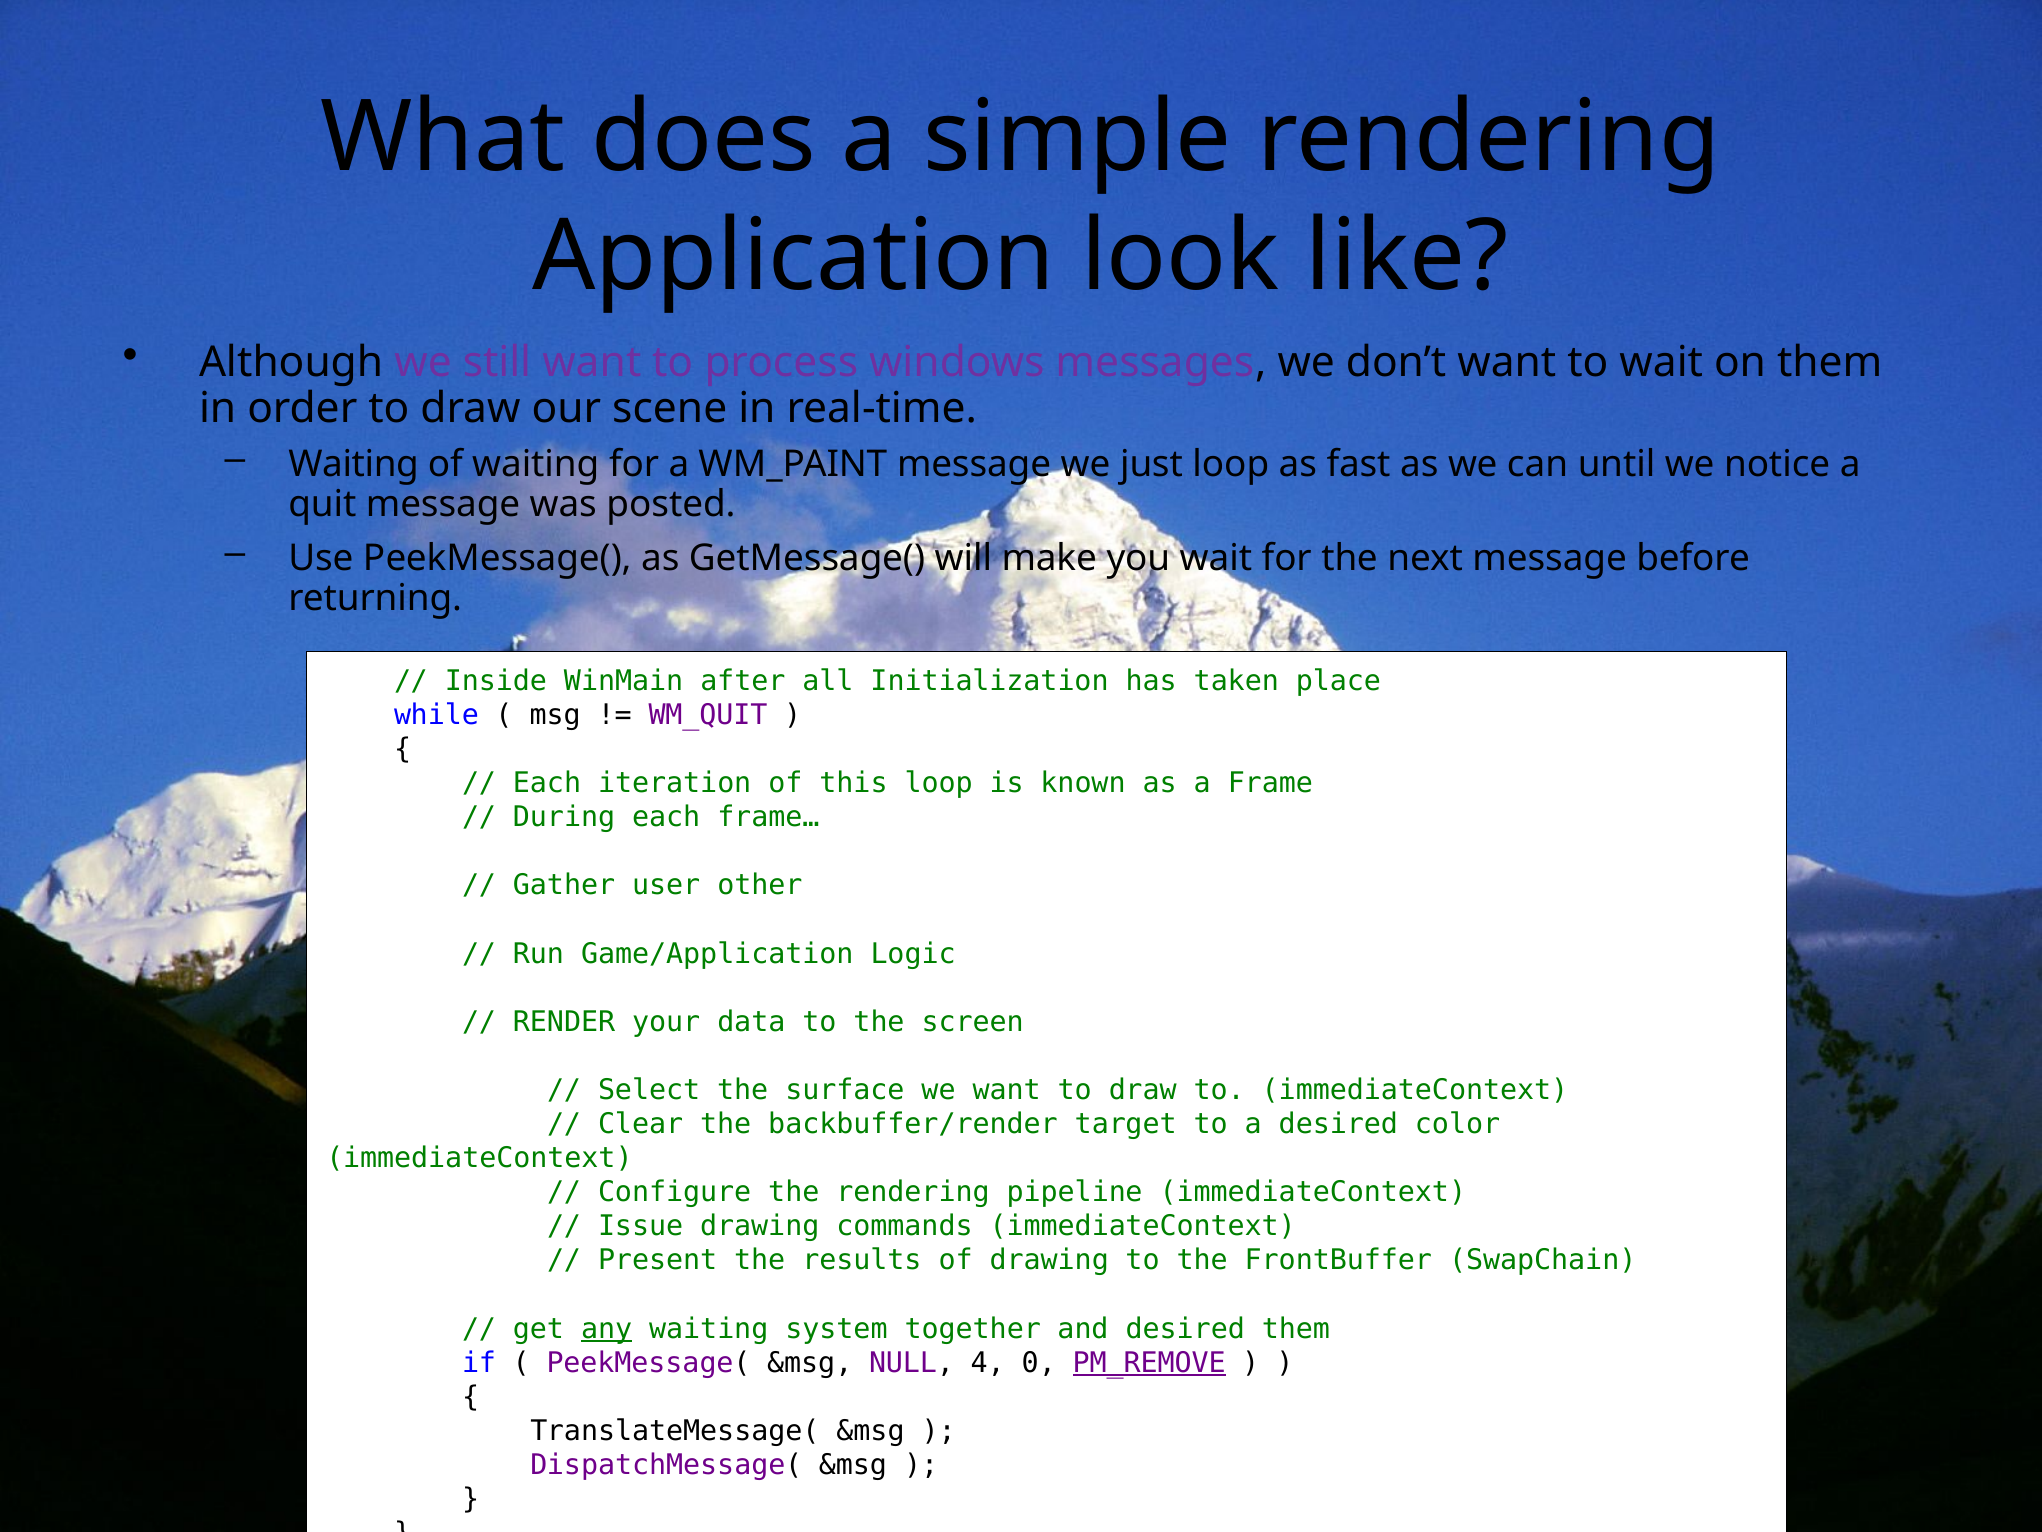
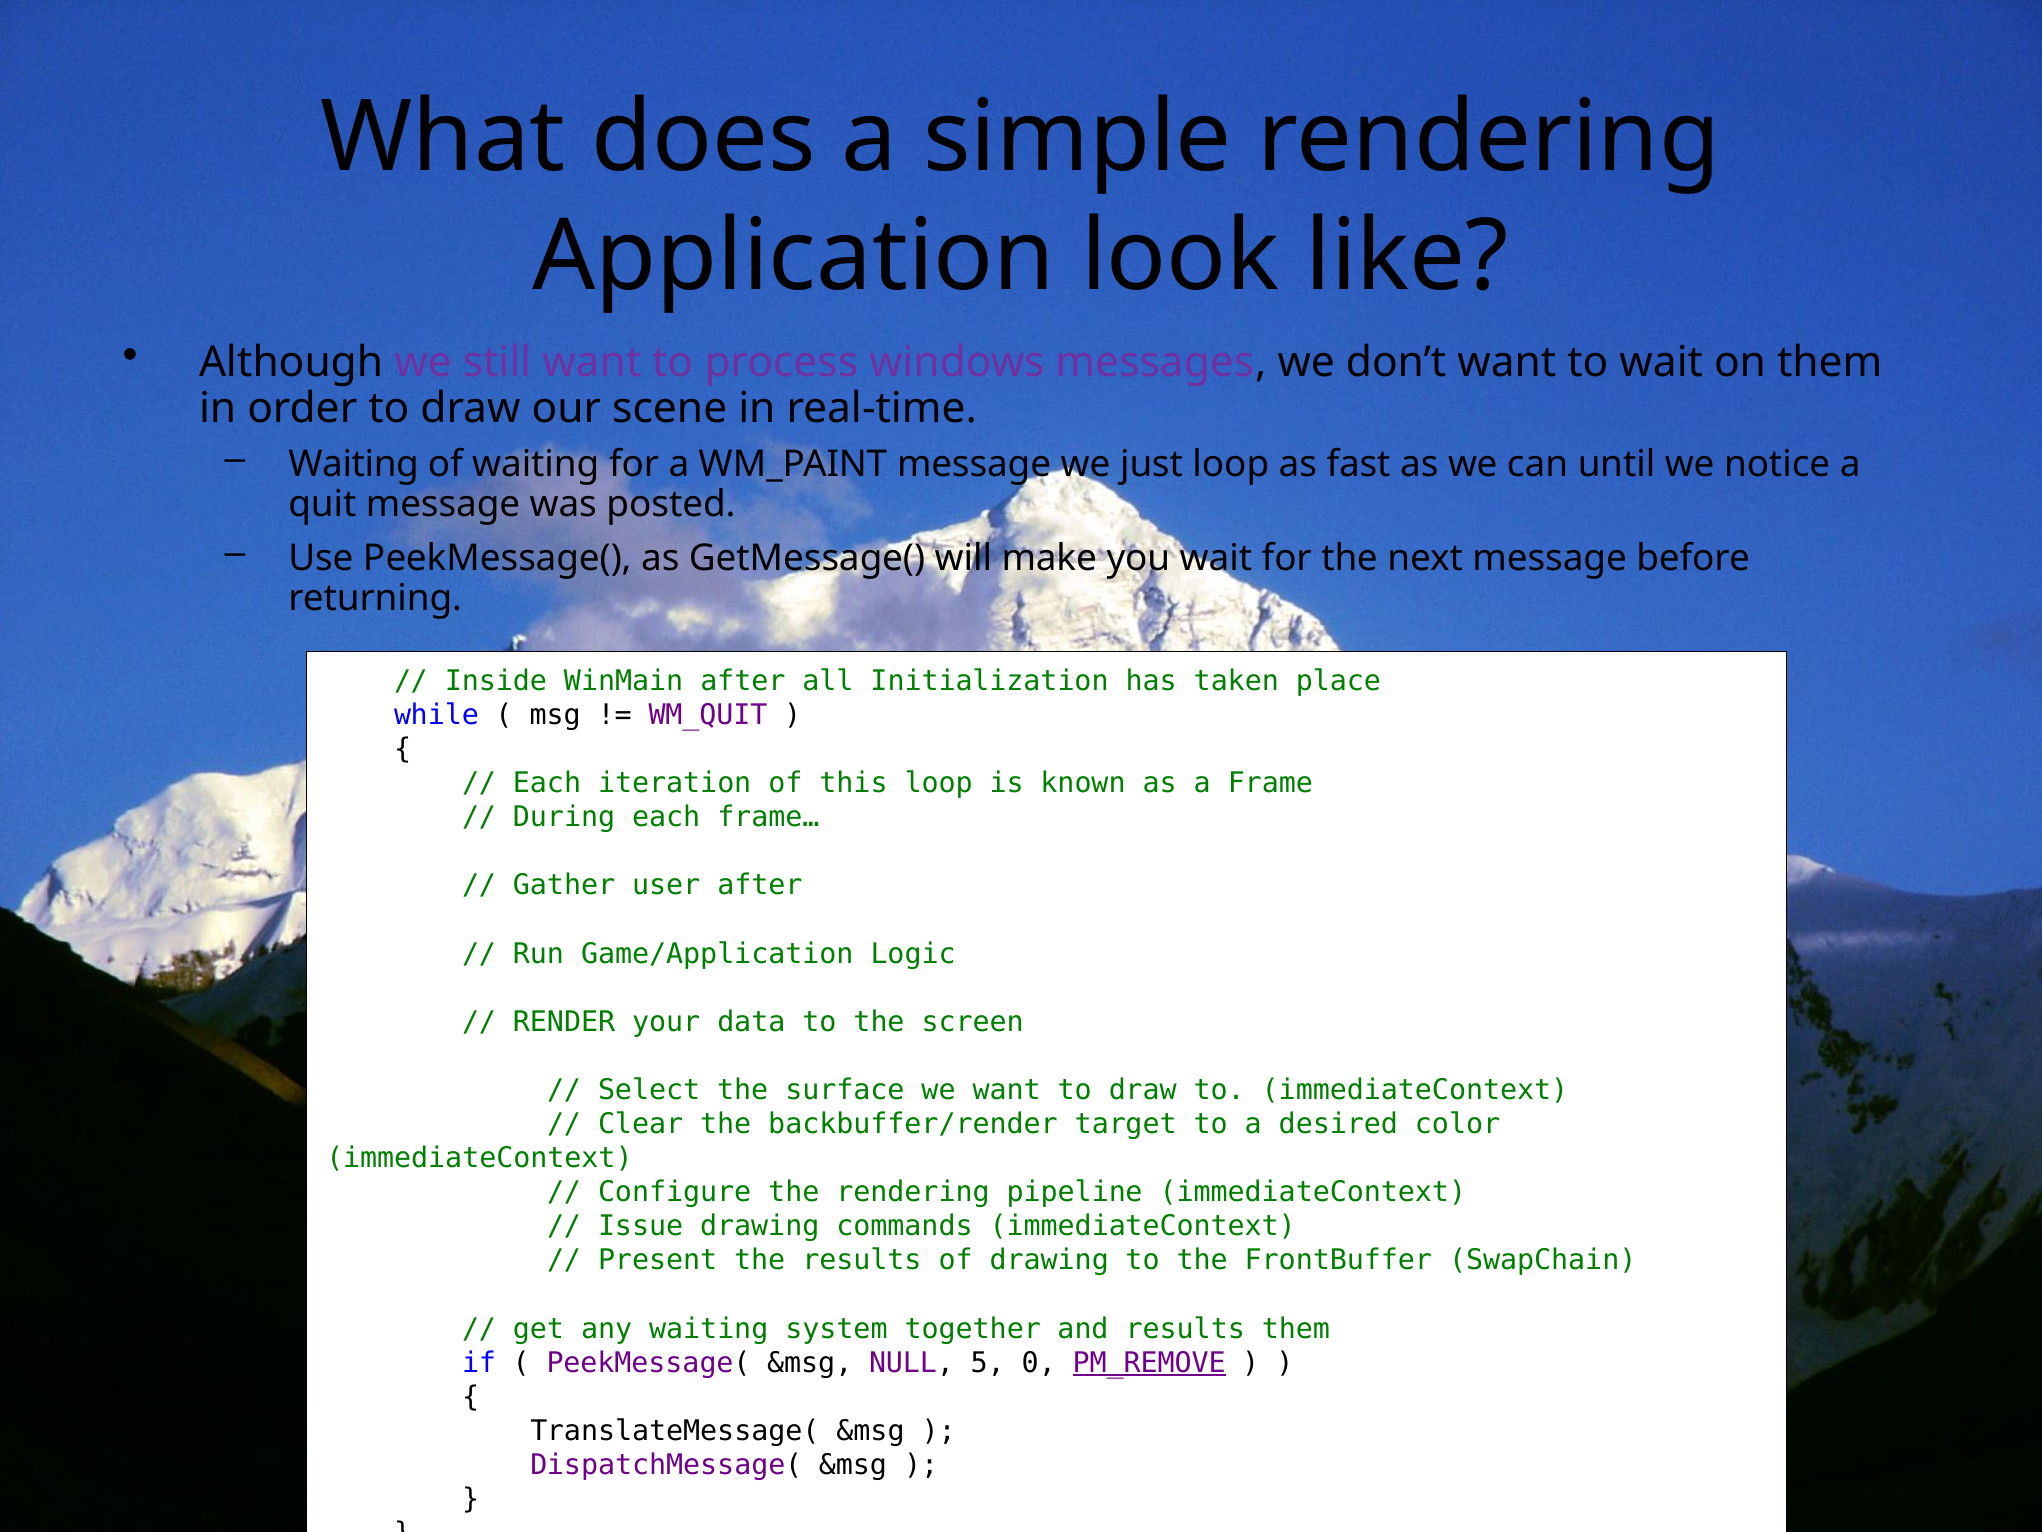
user other: other -> after (760, 885)
any underline: present -> none (607, 1328)
and desired: desired -> results (1185, 1328)
4: 4 -> 5 (988, 1362)
